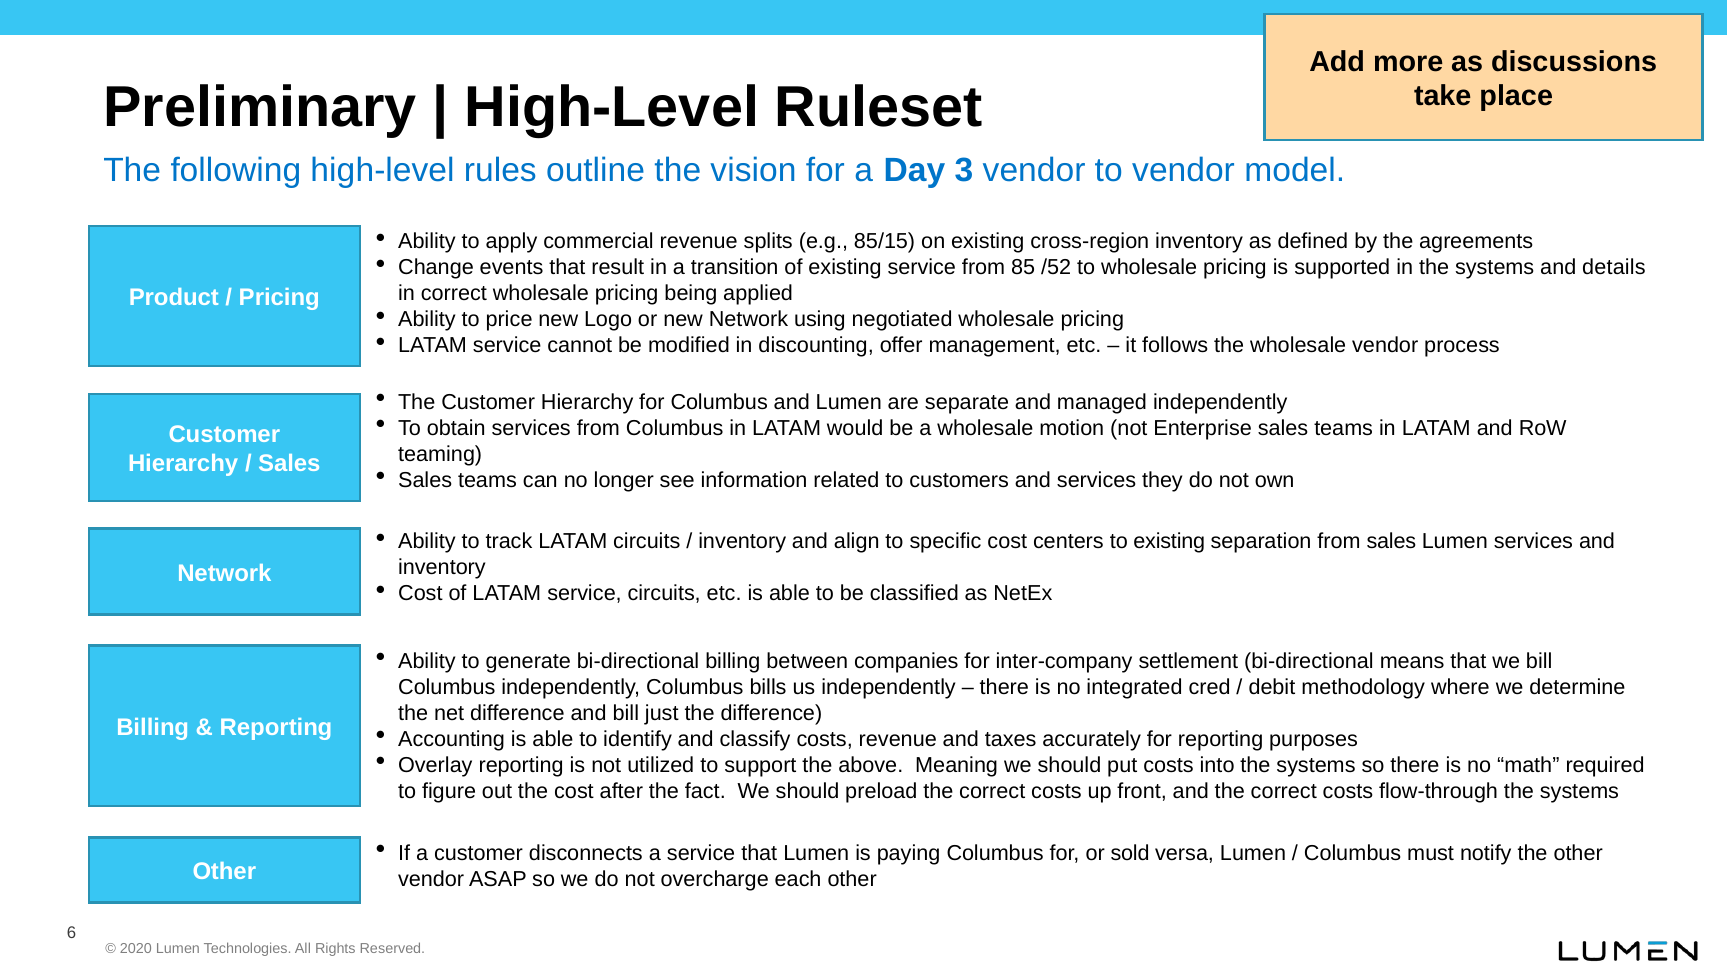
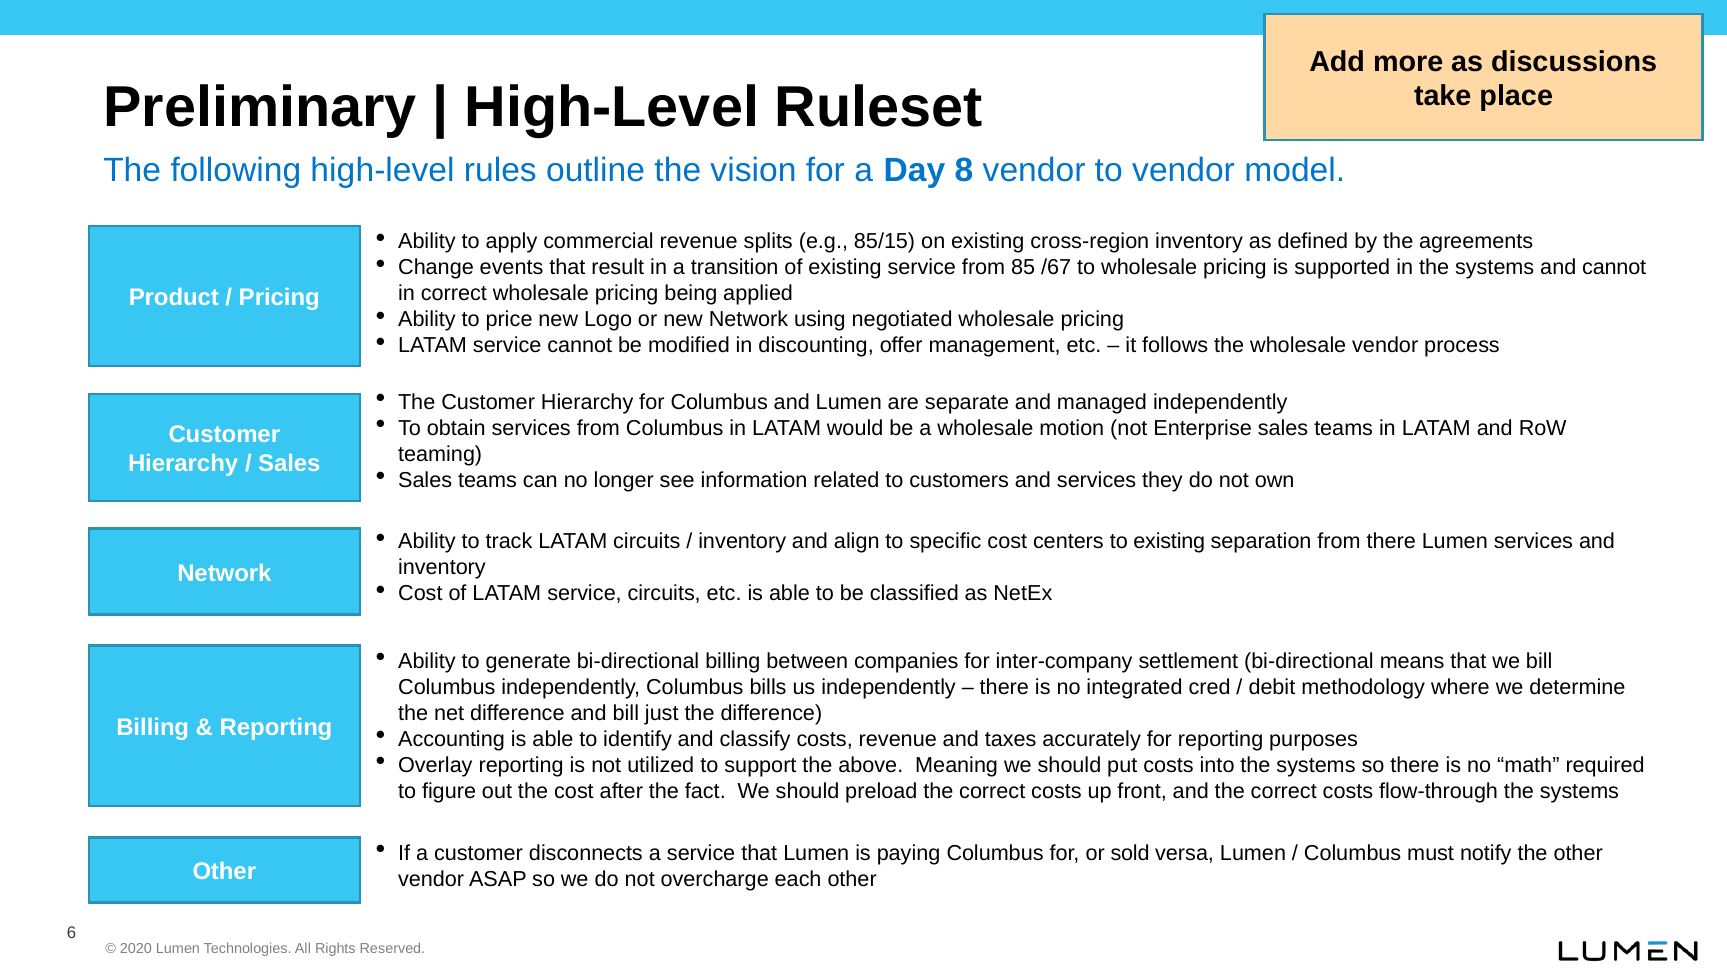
3: 3 -> 8 (964, 170)
/52: /52 -> /67 (1056, 267)
and details: details -> cannot (1614, 267)
from sales: sales -> there (1391, 541)
